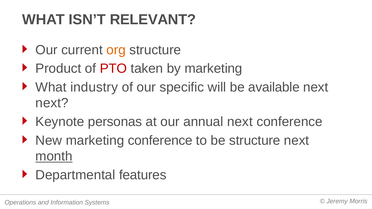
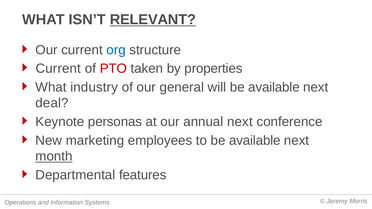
RELEVANT underline: none -> present (153, 20)
org colour: orange -> blue (116, 50)
Product: Product -> Current (58, 69)
by marketing: marketing -> properties (213, 69)
specific: specific -> general (182, 87)
next: next -> deal (52, 103)
marketing conference: conference -> employees (160, 141)
to be structure: structure -> available (255, 141)
